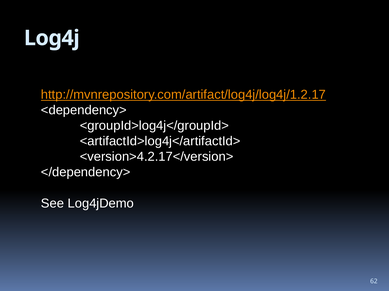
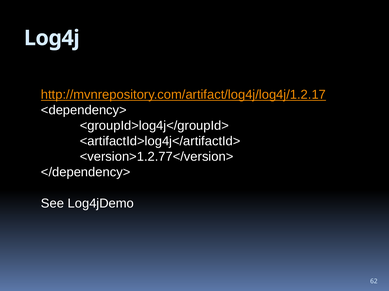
<version>4.2.17</version>: <version>4.2.17</version> -> <version>1.2.77</version> (157, 157)
